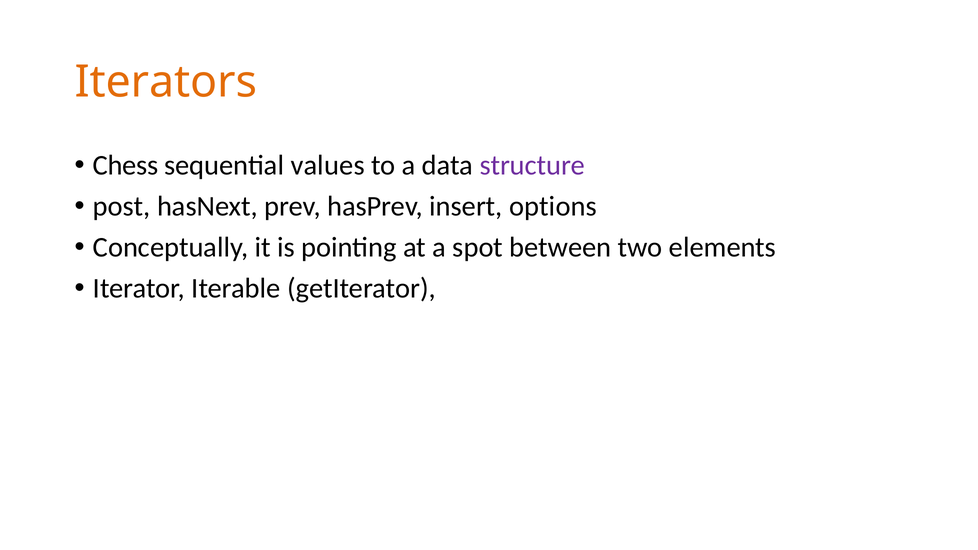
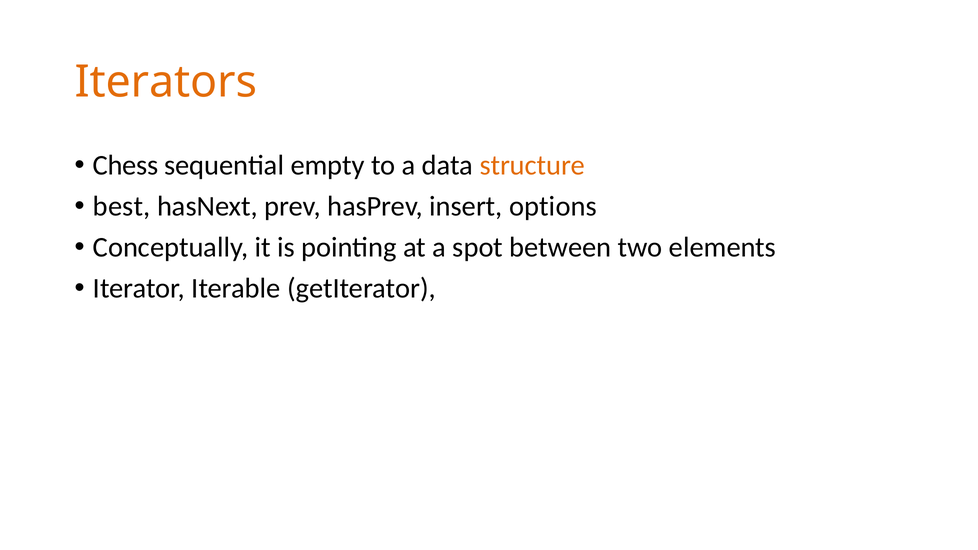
values: values -> empty (328, 165)
structure colour: purple -> orange (532, 165)
post: post -> best (122, 206)
